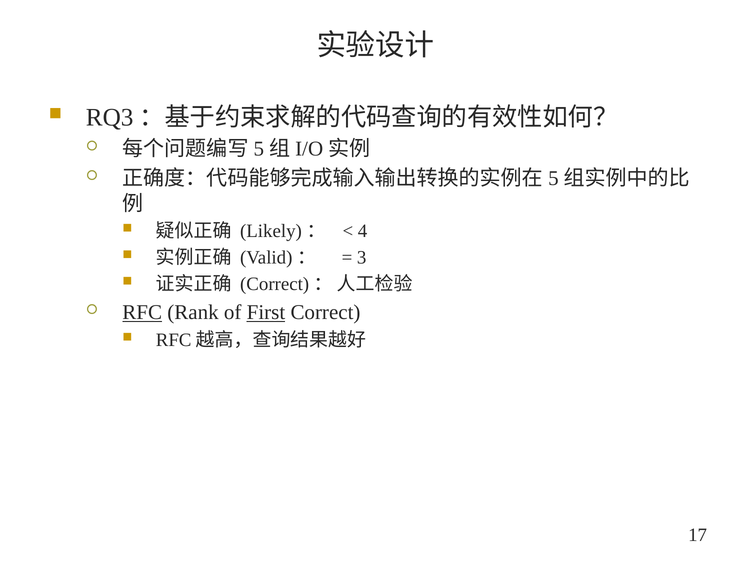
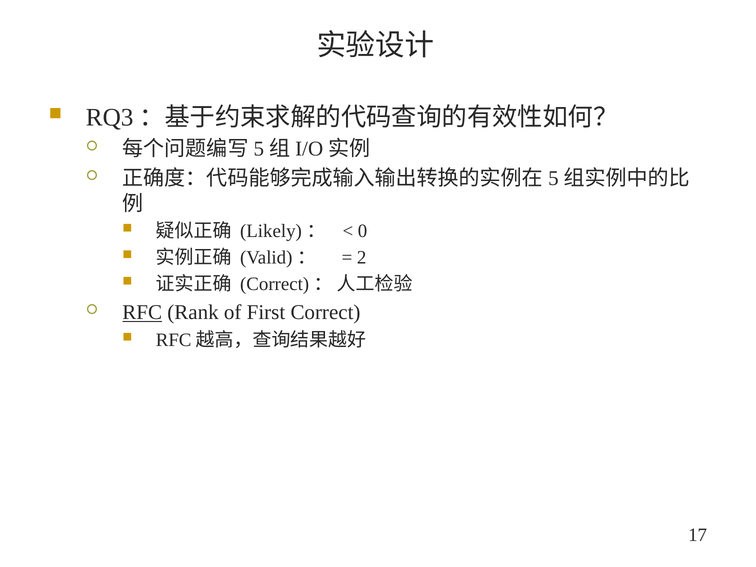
4: 4 -> 0 (363, 231)
3: 3 -> 2 (362, 258)
First underline: present -> none (266, 312)
